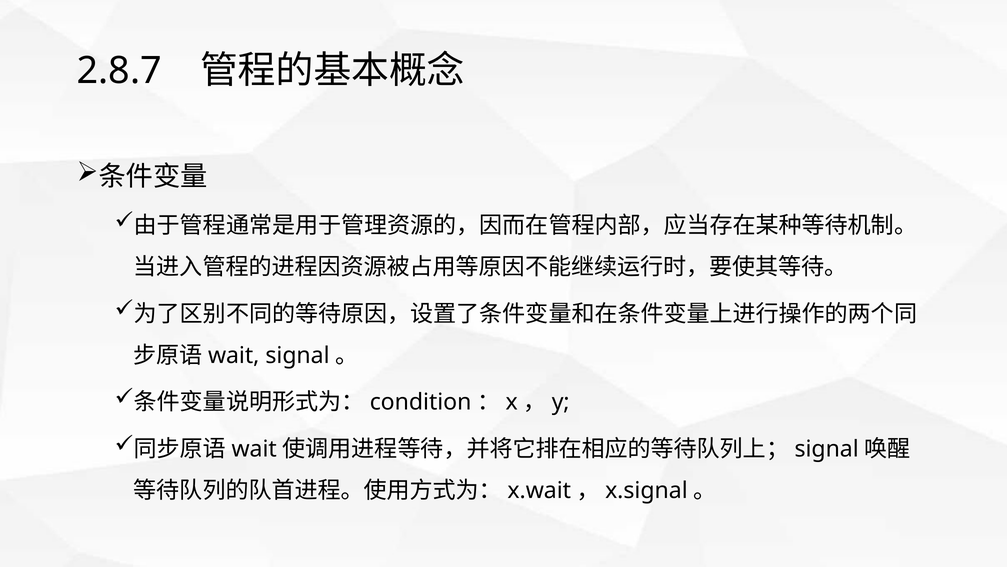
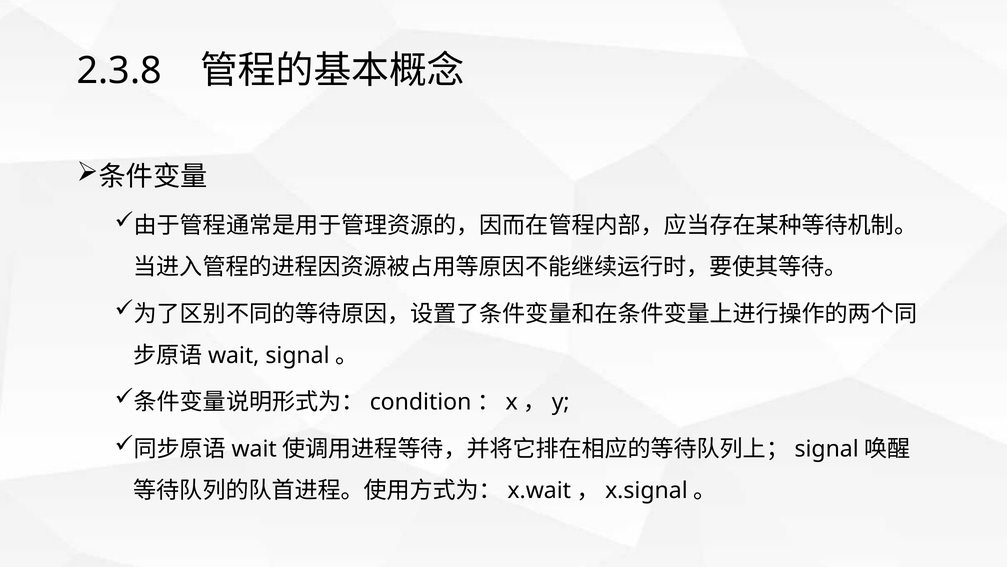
2.8.7: 2.8.7 -> 2.3.8 (119, 71)
